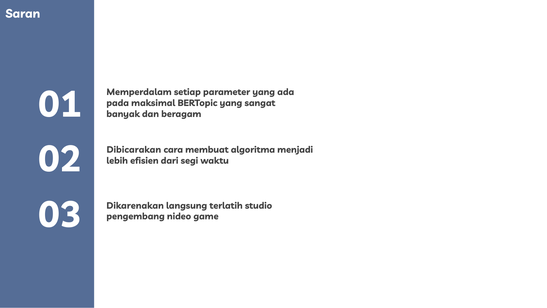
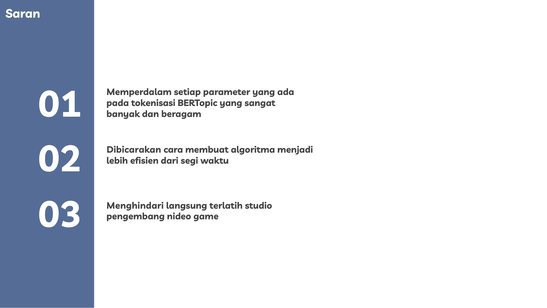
maksimal: maksimal -> tokenisasi (153, 103)
Dikarenakan: Dikarenakan -> Menghindari (135, 205)
